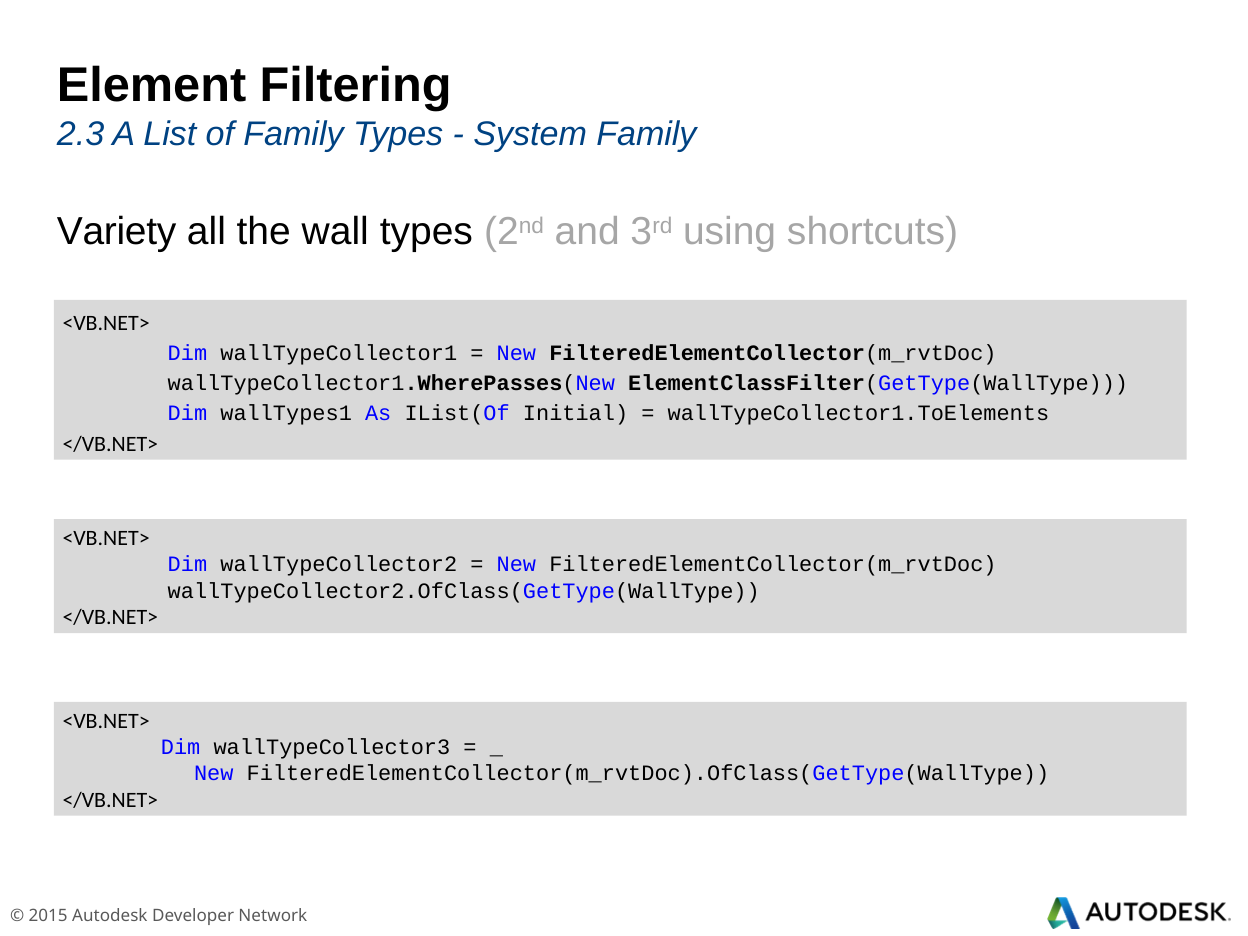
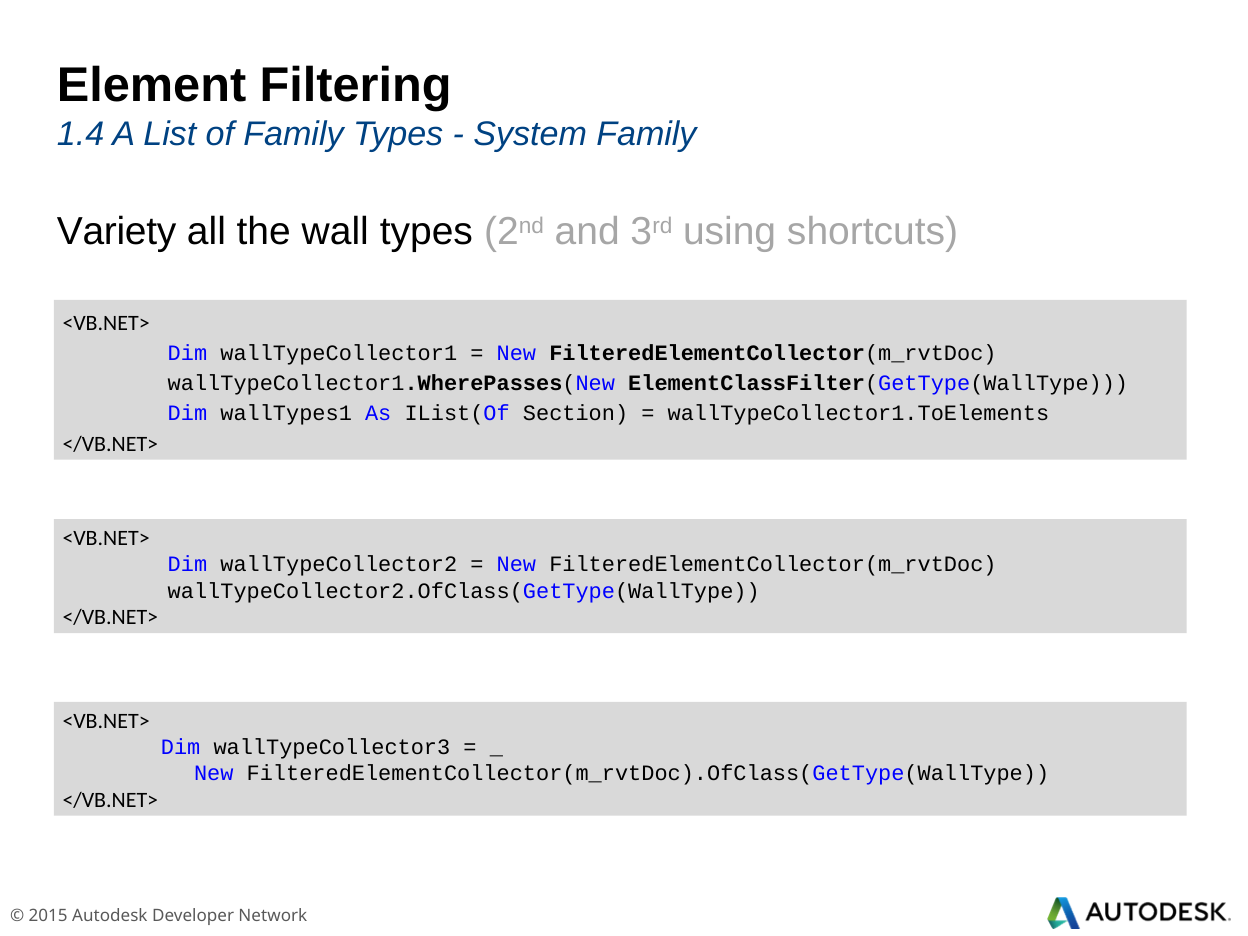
2.3: 2.3 -> 1.4 (81, 134)
Initial: Initial -> Section (576, 413)
